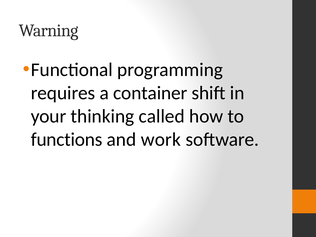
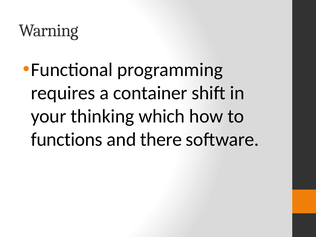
called: called -> which (162, 116)
work: work -> there (161, 139)
